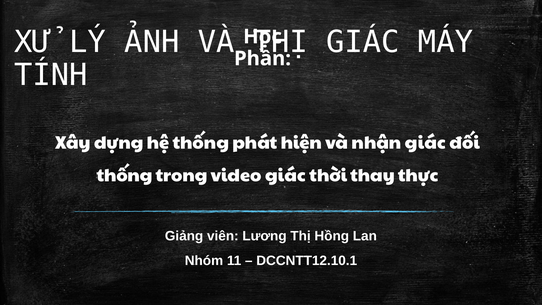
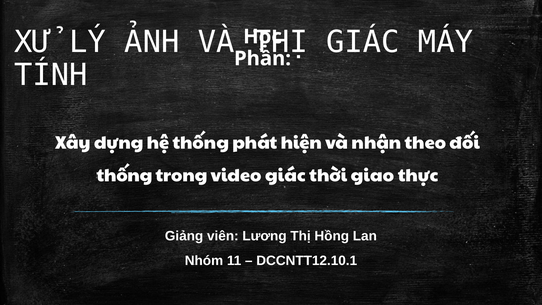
nhận giác: giác -> theo (425, 143)
thay: thay -> giao (373, 176)
